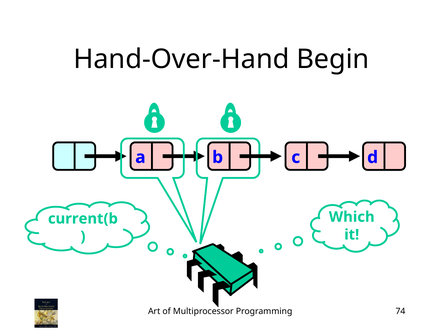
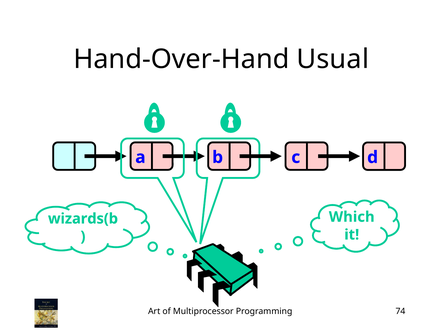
Begin: Begin -> Usual (333, 59)
current(b: current(b -> wizards(b (83, 218)
